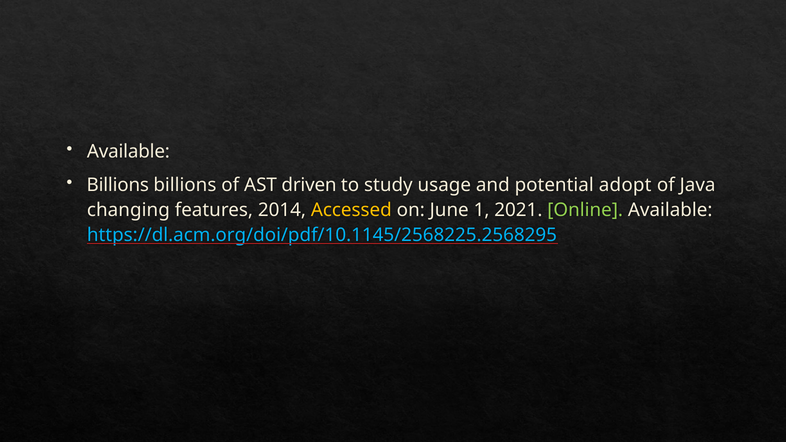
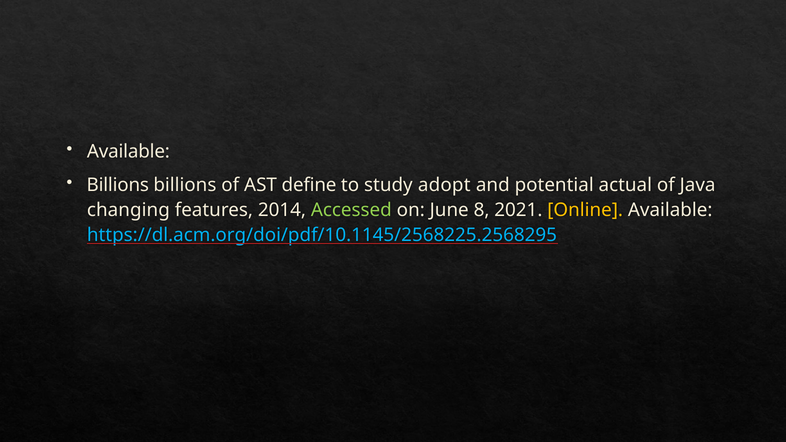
driven: driven -> define (309, 185)
usage: usage -> adopt (444, 185)
adopt: adopt -> actual (625, 185)
Accessed colour: yellow -> light green (351, 210)
1: 1 -> 8 (482, 210)
Online colour: light green -> yellow (585, 210)
